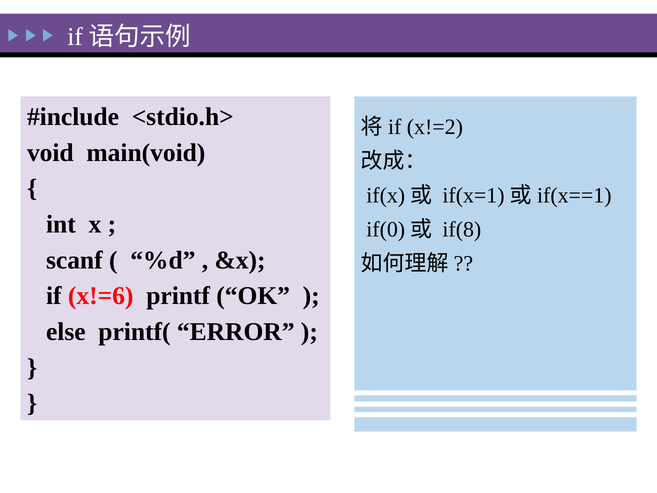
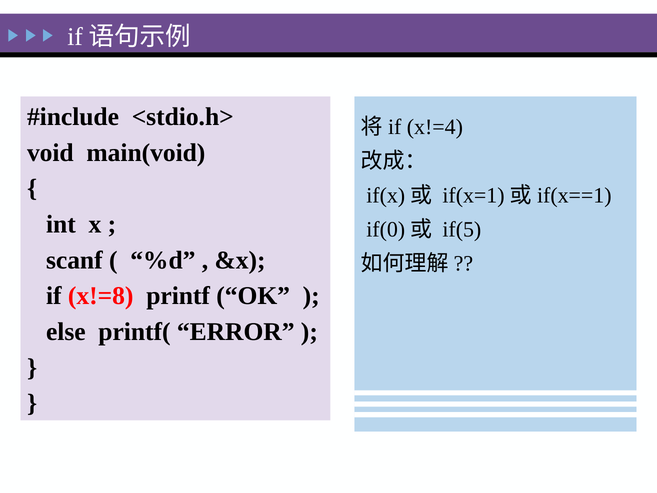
x!=2: x!=2 -> x!=4 (435, 127)
if(8: if(8 -> if(5 (462, 229)
x!=6: x!=6 -> x!=8 (101, 296)
